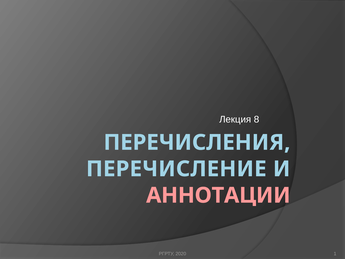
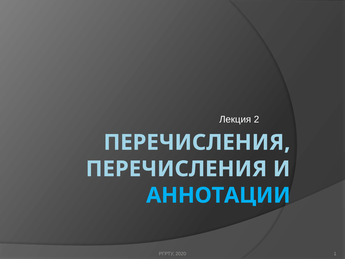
8: 8 -> 2 (256, 119)
ПЕРЕЧИСЛЕНИЕ: ПЕРЕЧИСЛЕНИЕ -> ПЕРЕЧИСЛЕНИЯ (176, 169)
АННОТАЦИИ colour: pink -> light blue (218, 195)
